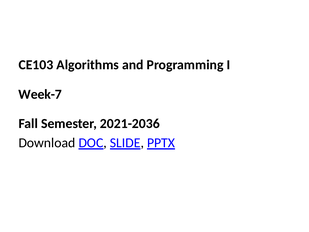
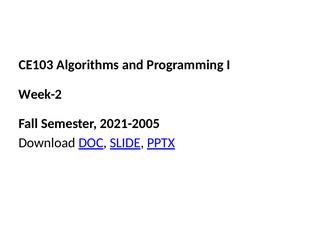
Week-7: Week-7 -> Week-2 (40, 94)
2021-2036: 2021-2036 -> 2021-2005 (130, 124)
